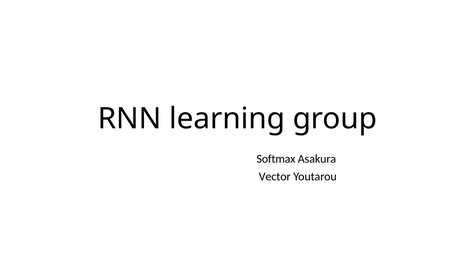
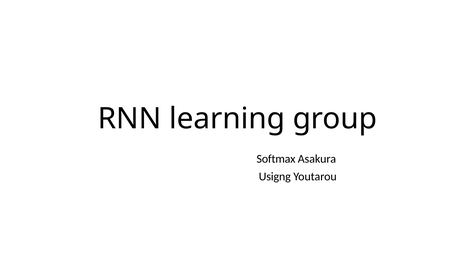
Vector: Vector -> Usigng (275, 177)
